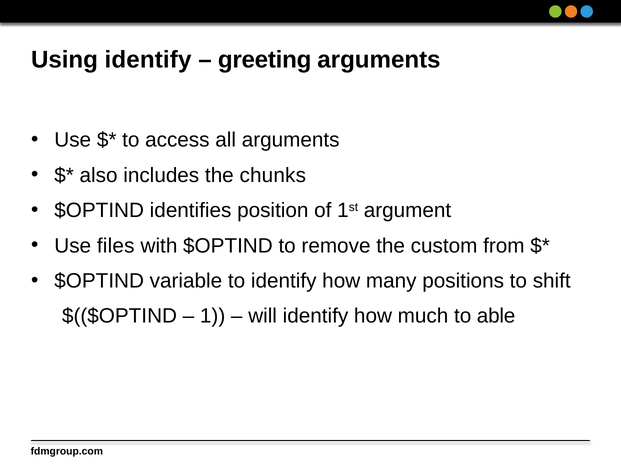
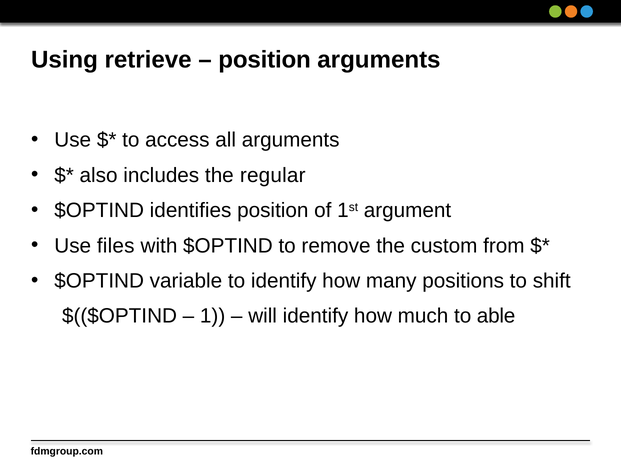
Using identify: identify -> retrieve (148, 60)
greeting: greeting -> position (265, 60)
chunks: chunks -> regular (273, 175)
